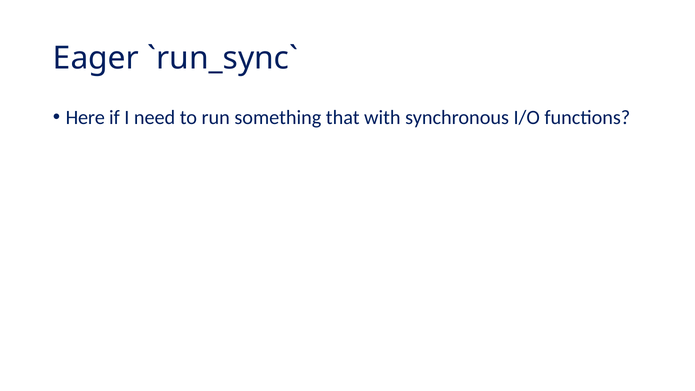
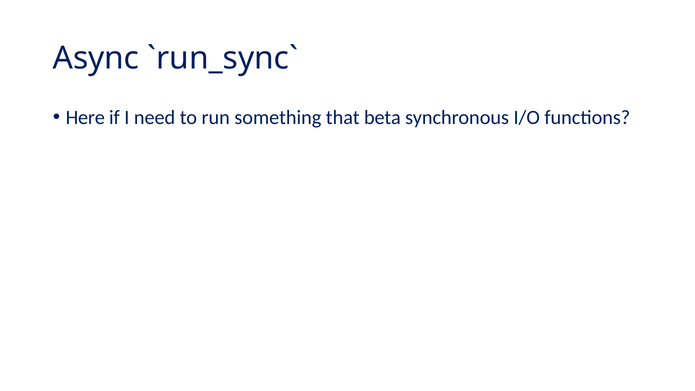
Eager: Eager -> Async (96, 58)
with: with -> beta (382, 118)
